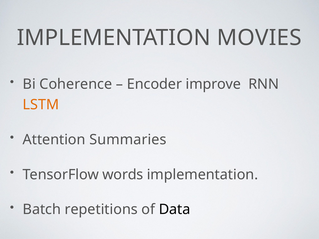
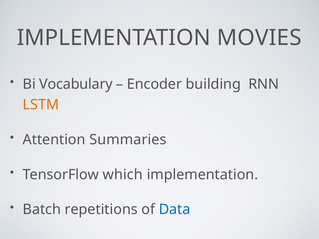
Coherence: Coherence -> Vocabulary (76, 84)
improve: improve -> building (213, 84)
words: words -> which (123, 175)
Data colour: black -> blue (175, 210)
